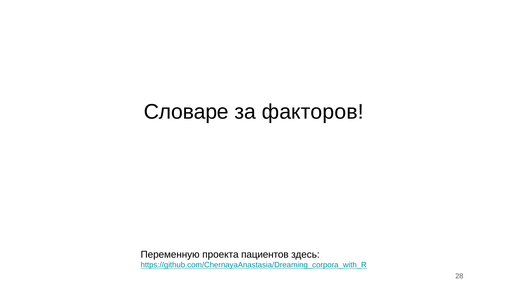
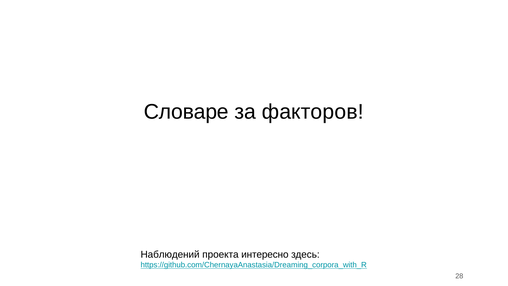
Переменную: Переменную -> Наблюдений (170, 254)
пациентов: пациентов -> интересно (265, 254)
